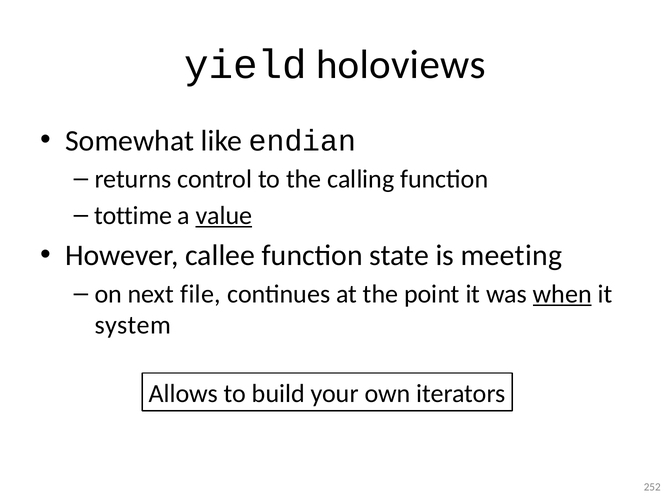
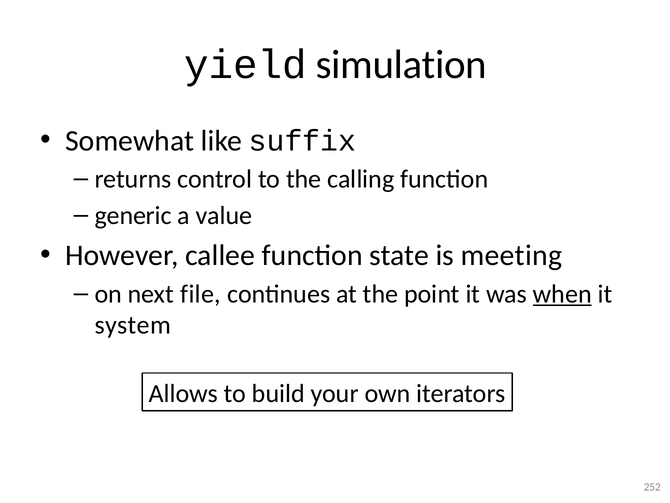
holoviews: holoviews -> simulation (401, 65)
endian: endian -> suffix (302, 141)
tottime: tottime -> generic (133, 216)
value underline: present -> none (224, 216)
